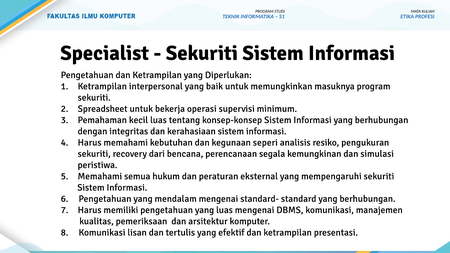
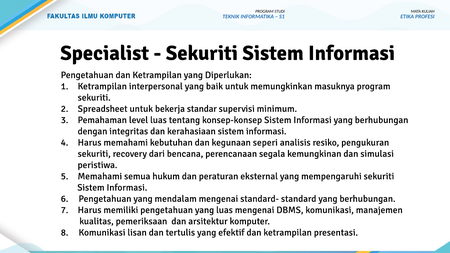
operasi: operasi -> standar (202, 109)
kecil: kecil -> level (139, 120)
